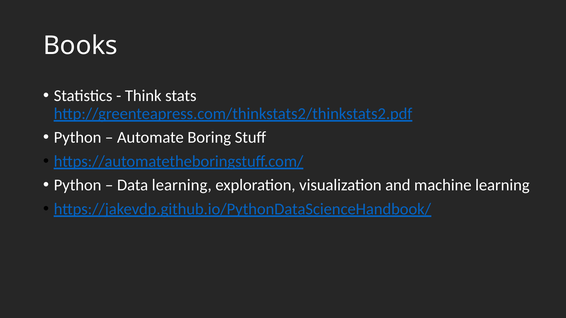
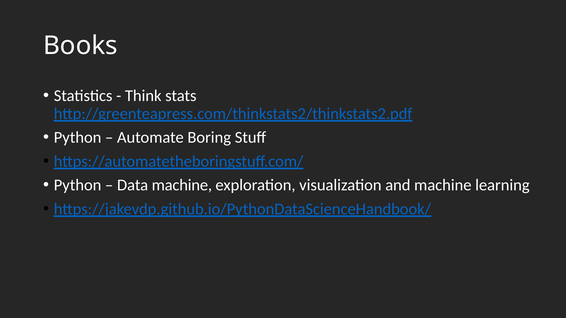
Data learning: learning -> machine (182, 185)
